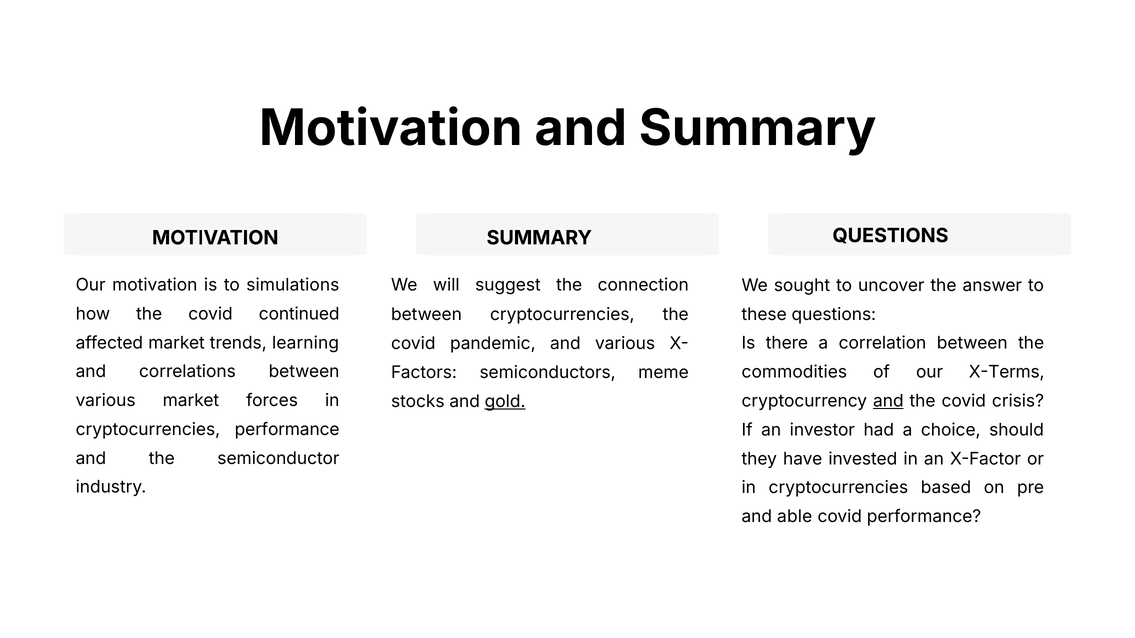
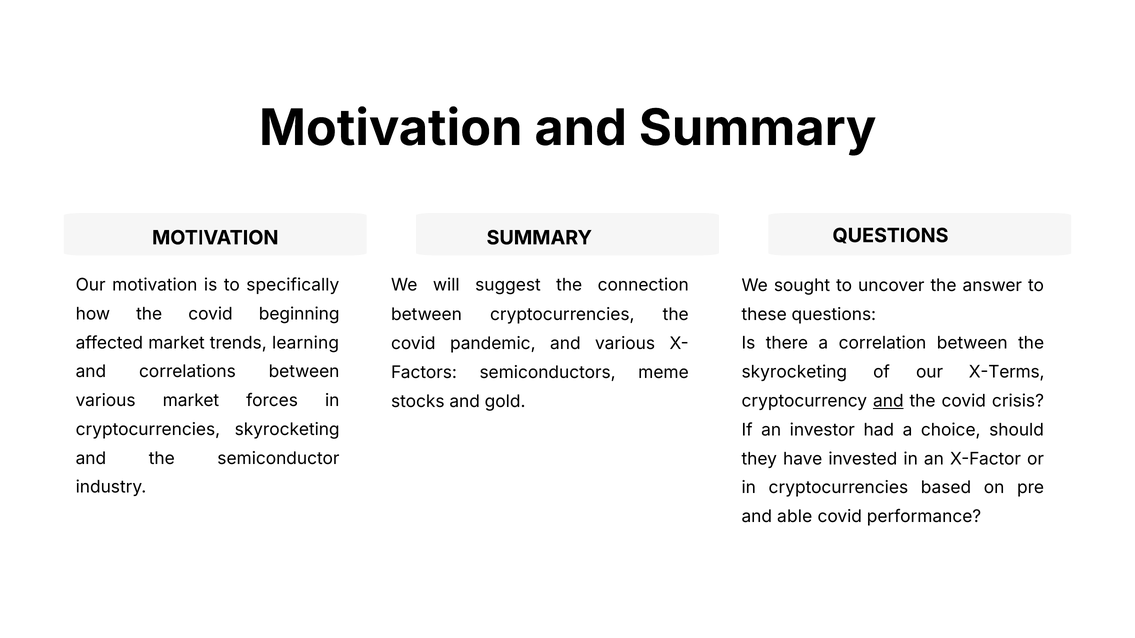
simulations: simulations -> specifically (293, 285)
continued: continued -> beginning (299, 314)
commodities: commodities -> skyrocketing (794, 372)
gold underline: present -> none (505, 402)
cryptocurrencies performance: performance -> skyrocketing (287, 430)
